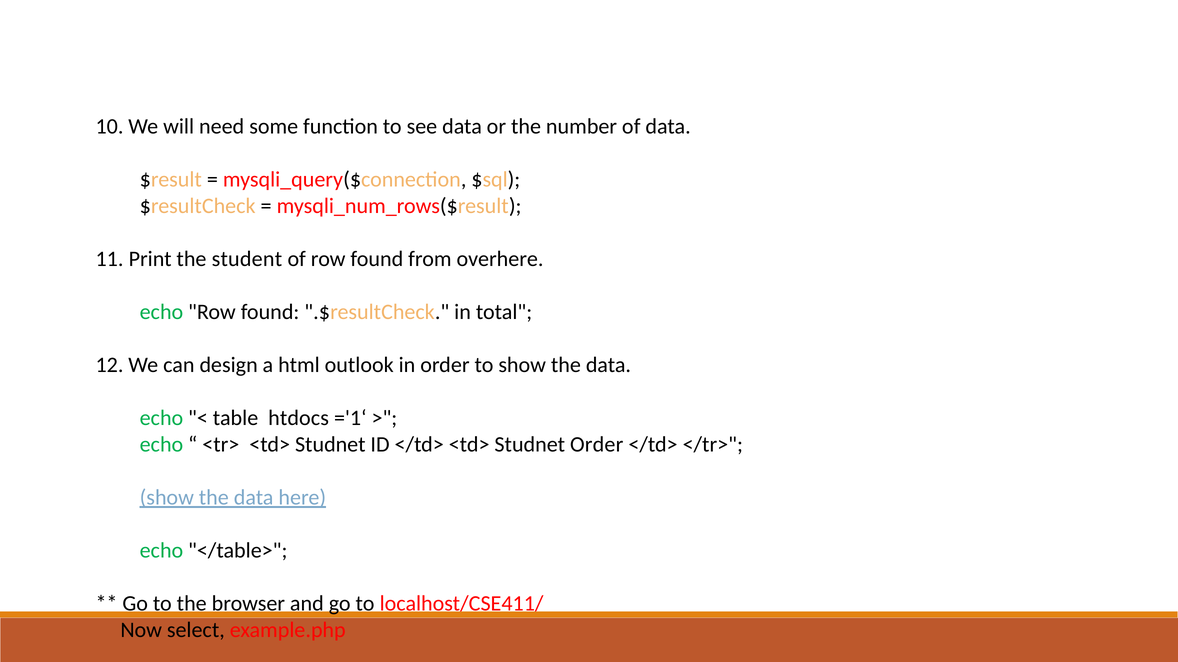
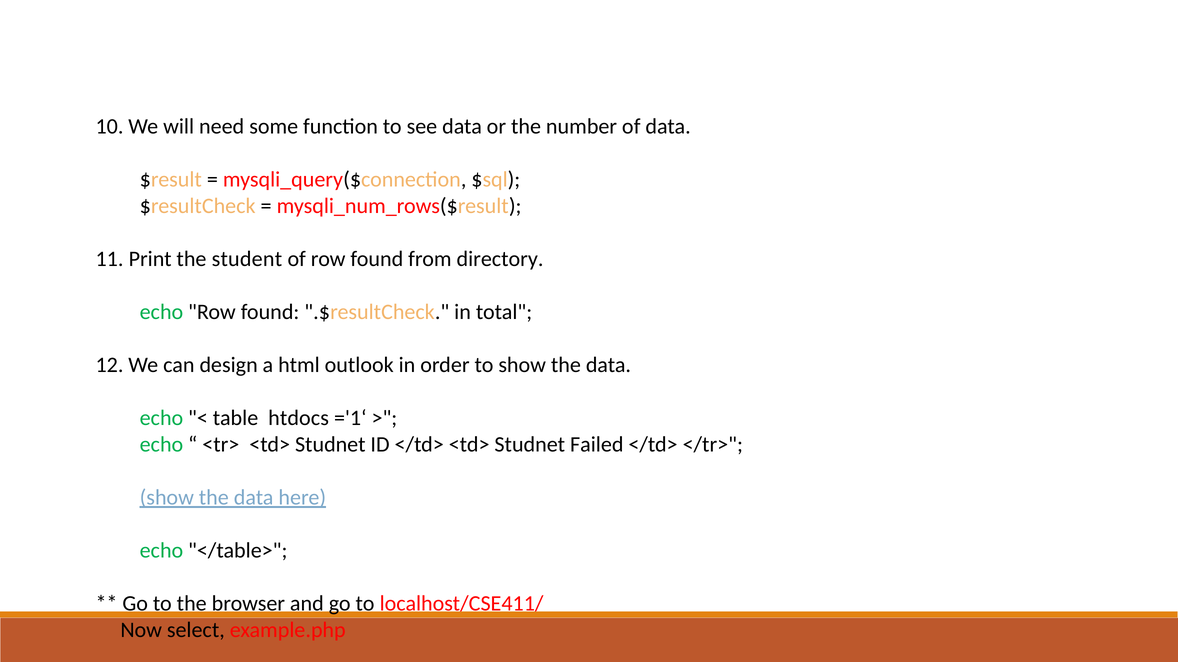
overhere: overhere -> directory (500, 259)
Studnet Order: Order -> Failed (597, 445)
